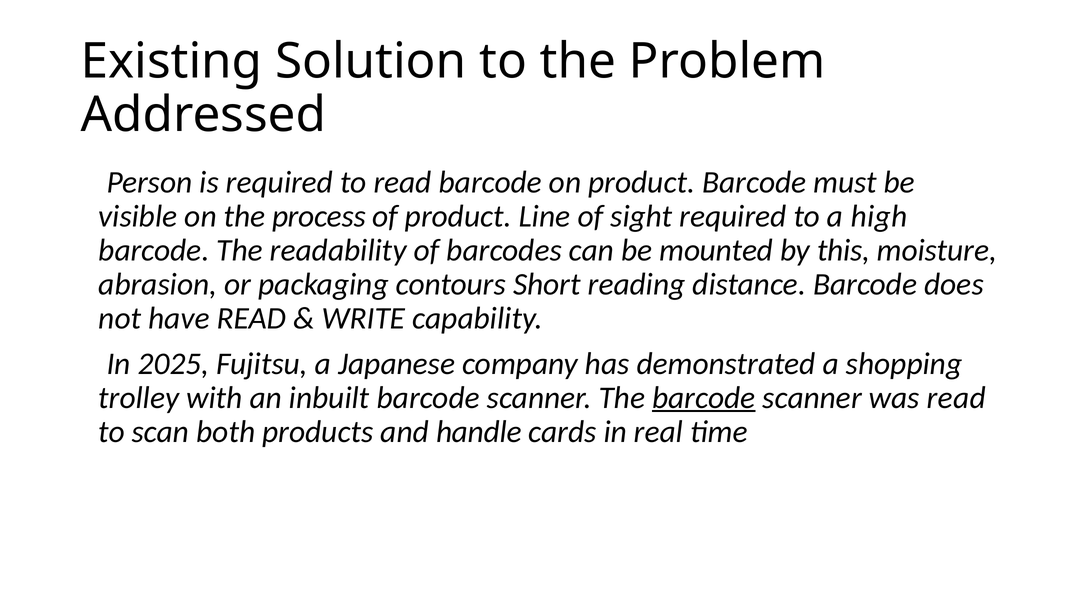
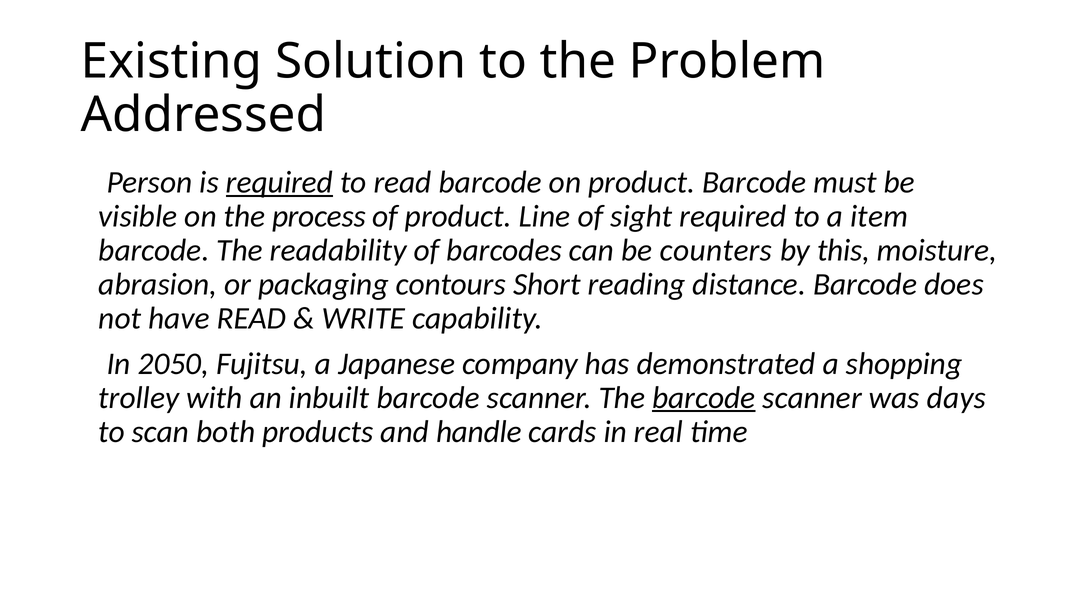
required underline: none -> present (280, 182)
high: high -> item (879, 216)
mounted: mounted -> counters (716, 250)
2025: 2025 -> 2050 (173, 364)
was read: read -> days (956, 398)
